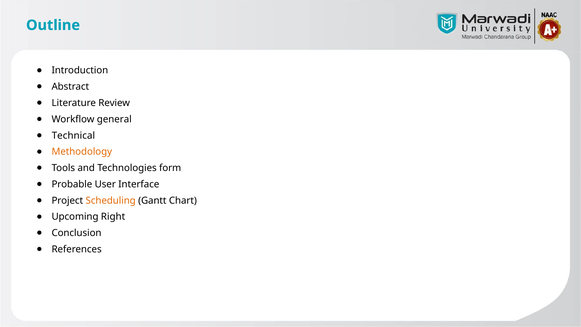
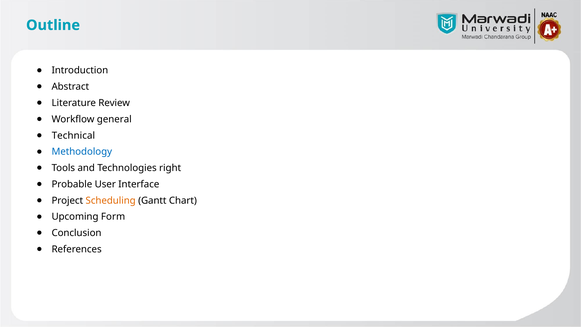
Methodology colour: orange -> blue (82, 152)
form: form -> right (170, 168)
Right: Right -> Form (113, 217)
